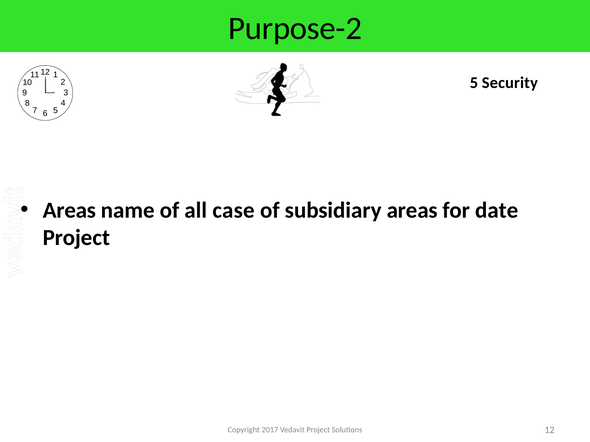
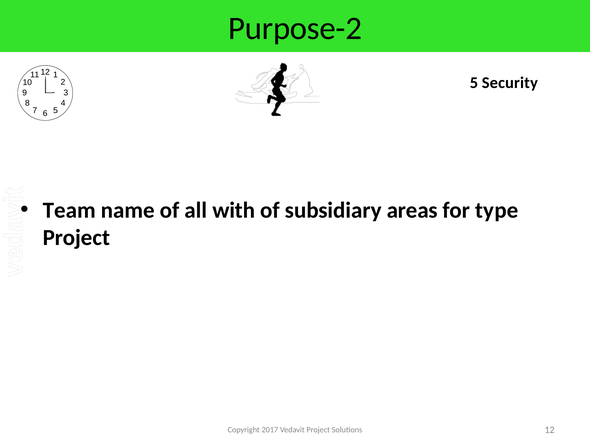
Areas: Areas -> Team (69, 210)
case: case -> with (234, 210)
date: date -> type (497, 210)
